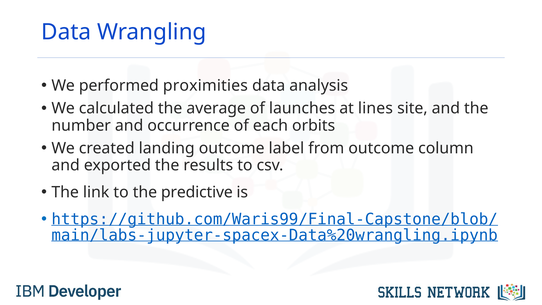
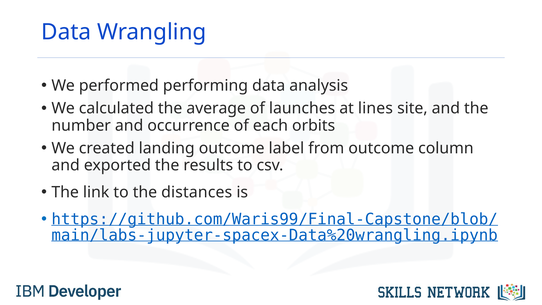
proximities: proximities -> performing (205, 86)
predictive: predictive -> distances (197, 192)
